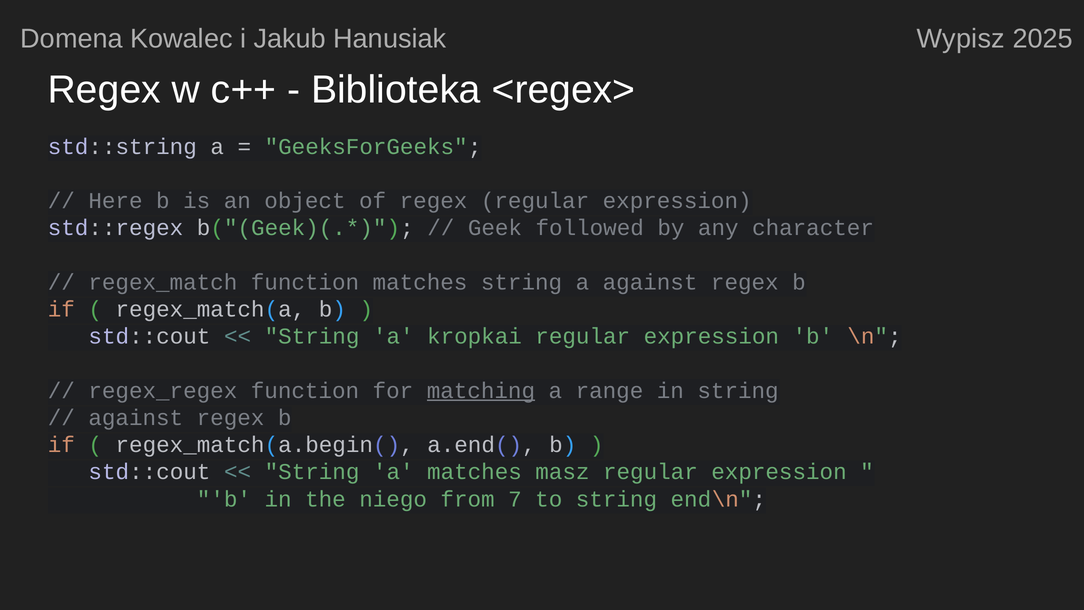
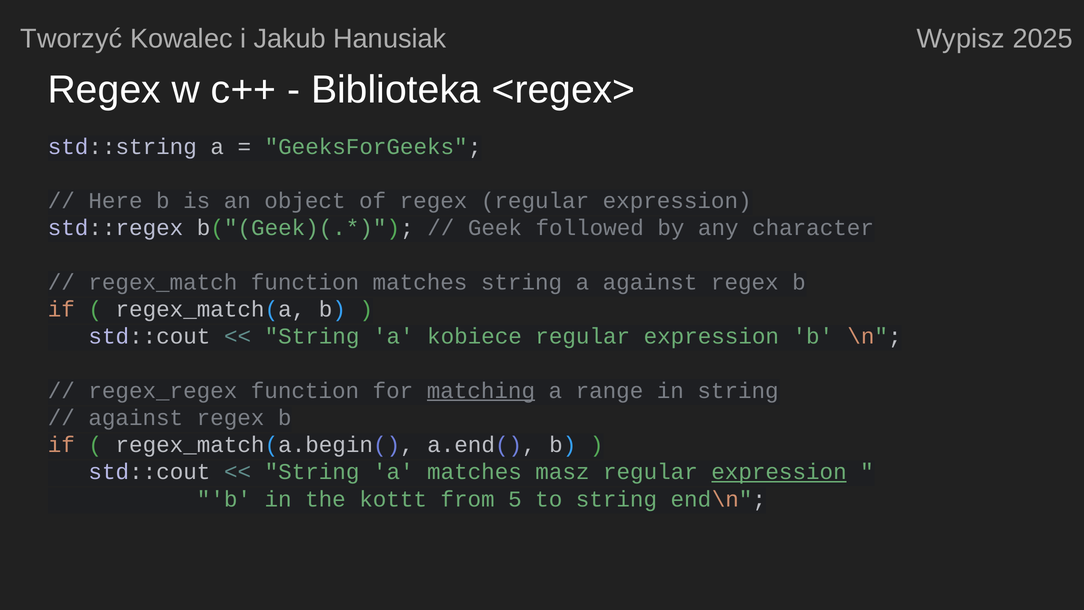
Domena: Domena -> Tworzyć (71, 39)
kropkai: kropkai -> kobiece (474, 336)
expression underline: none -> present (779, 472)
niego: niego -> kottt (393, 499)
7: 7 -> 5 (515, 499)
